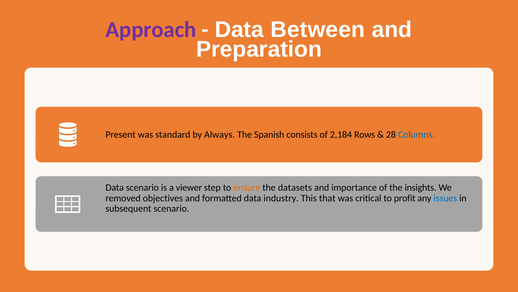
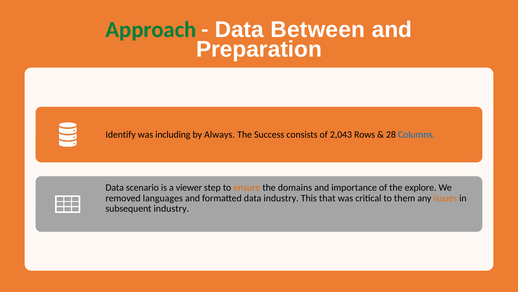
Approach colour: purple -> green (151, 30)
Present: Present -> Identify (121, 134)
standard: standard -> including (173, 134)
Spanish: Spanish -> Success (269, 134)
2,184: 2,184 -> 2,043 (341, 134)
datasets: datasets -> domains (295, 187)
insights: insights -> explore (421, 187)
objectives: objectives -> languages (163, 198)
profit: profit -> them (405, 198)
issues colour: blue -> orange (445, 198)
subsequent scenario: scenario -> industry (171, 208)
